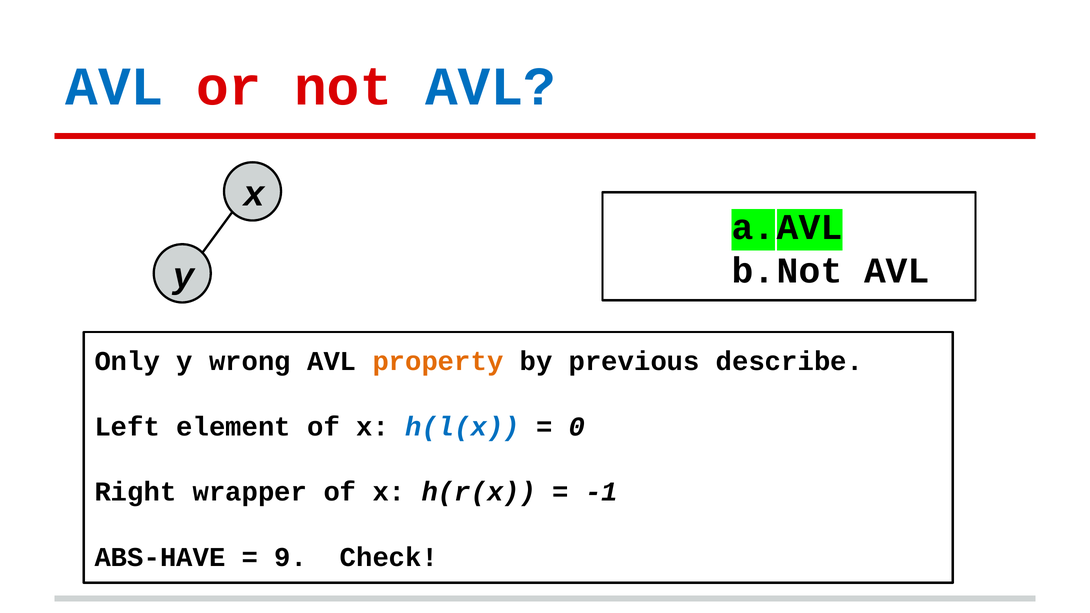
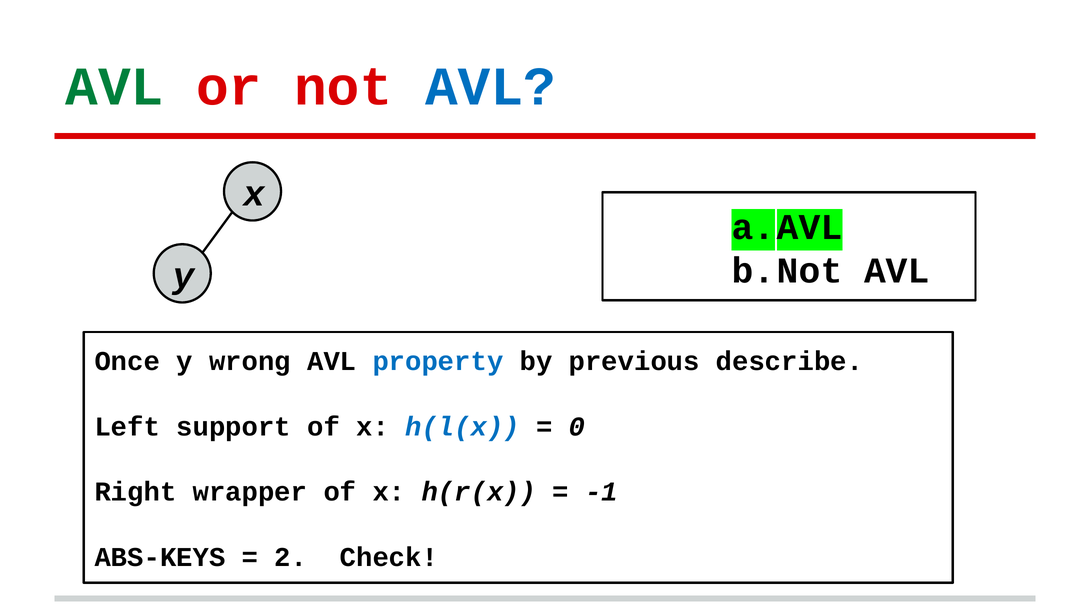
AVL colour: blue -> green (114, 87)
Only: Only -> Once (127, 361)
property colour: orange -> blue (438, 361)
element: element -> support (234, 427)
ABS-HAVE: ABS-HAVE -> ABS-KEYS (160, 557)
9: 9 -> 2 (291, 557)
